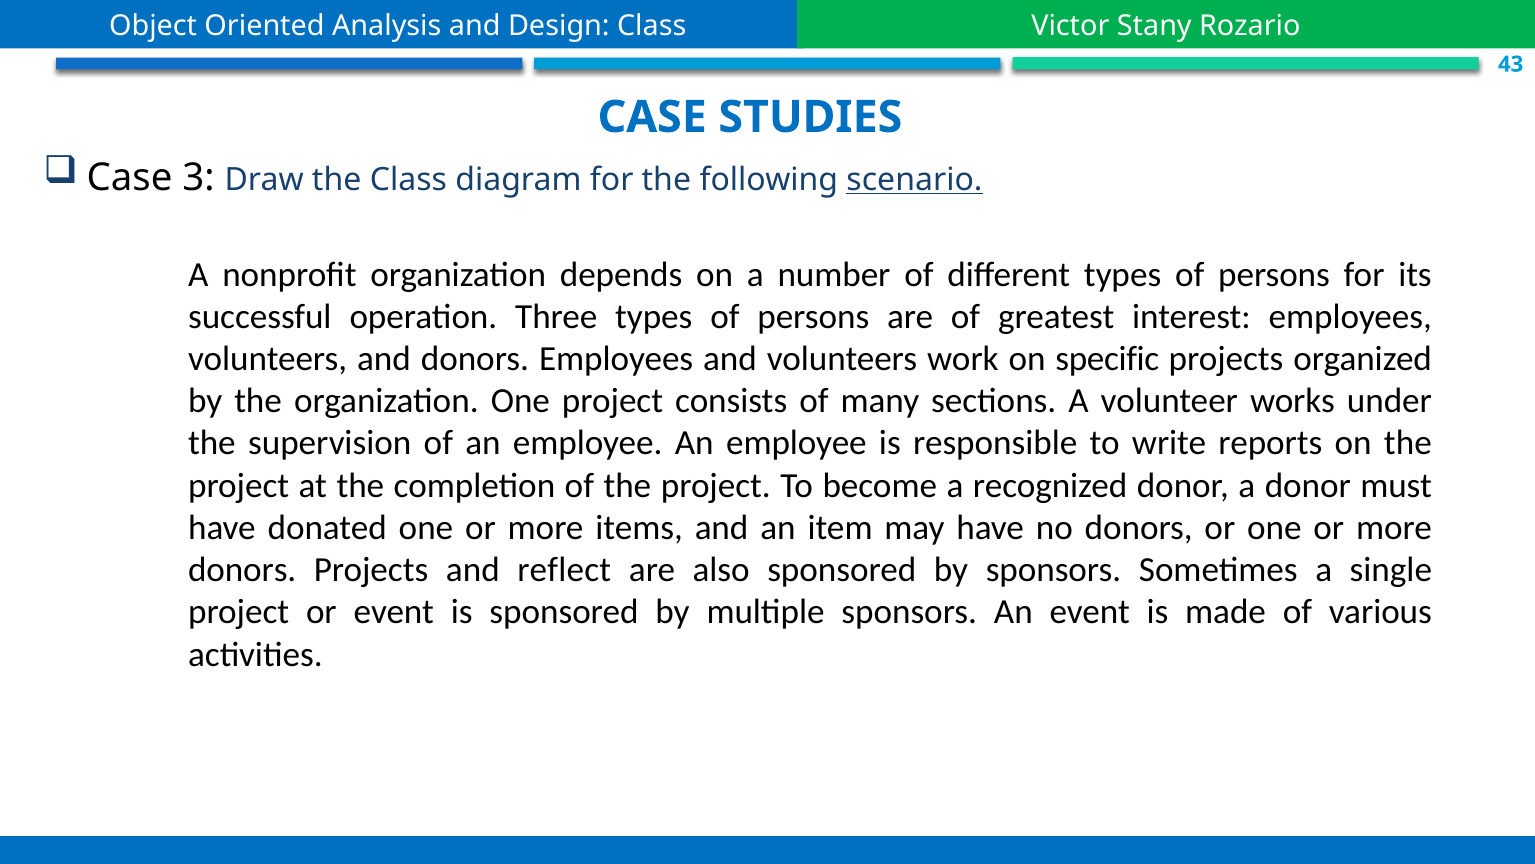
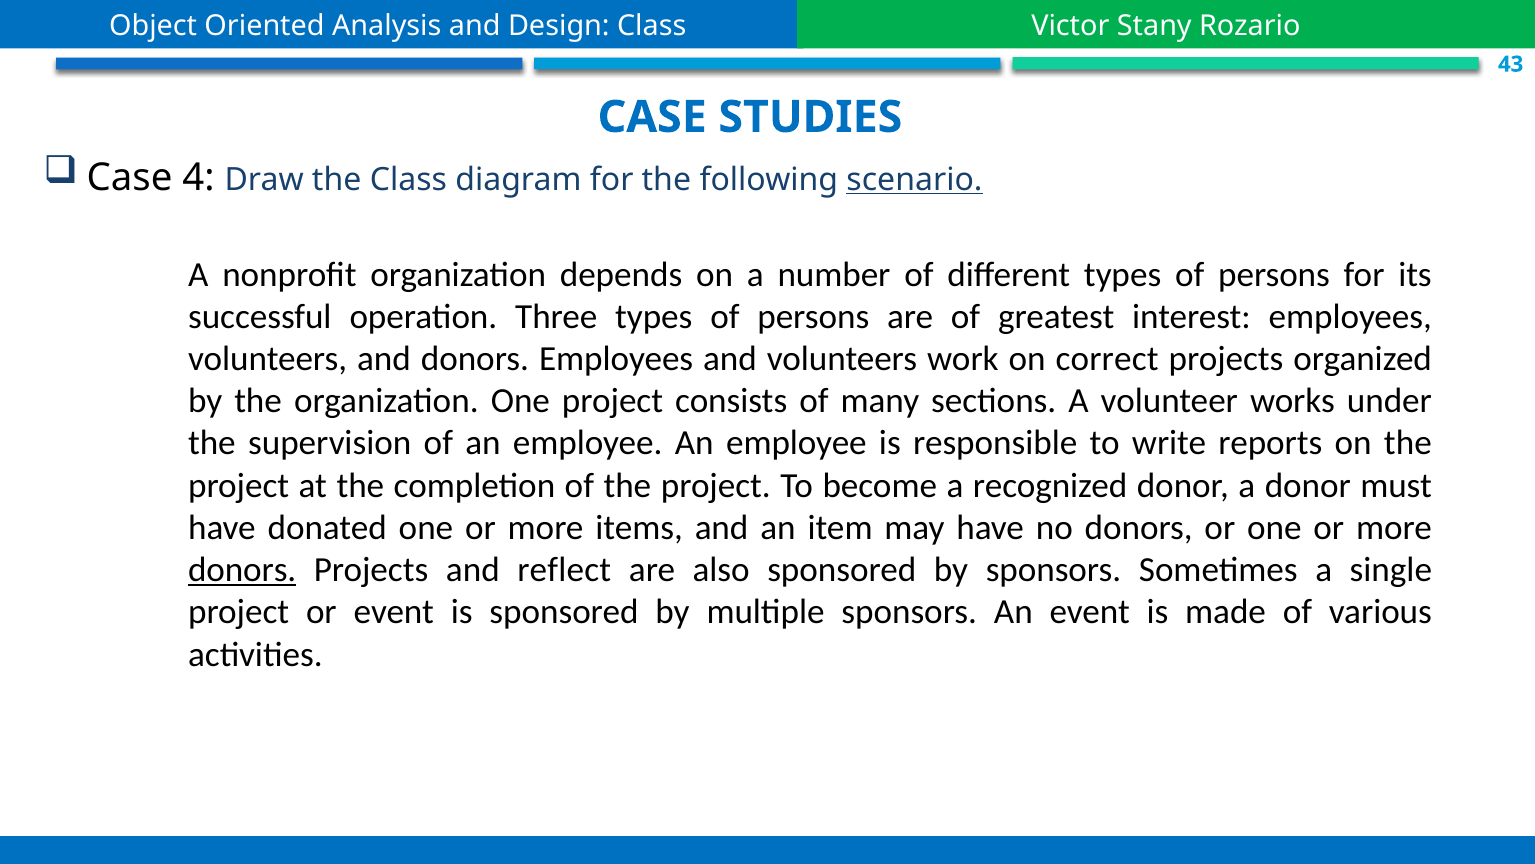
3: 3 -> 4 (199, 177)
specific: specific -> correct (1107, 359)
donors underline: none -> present (242, 570)
